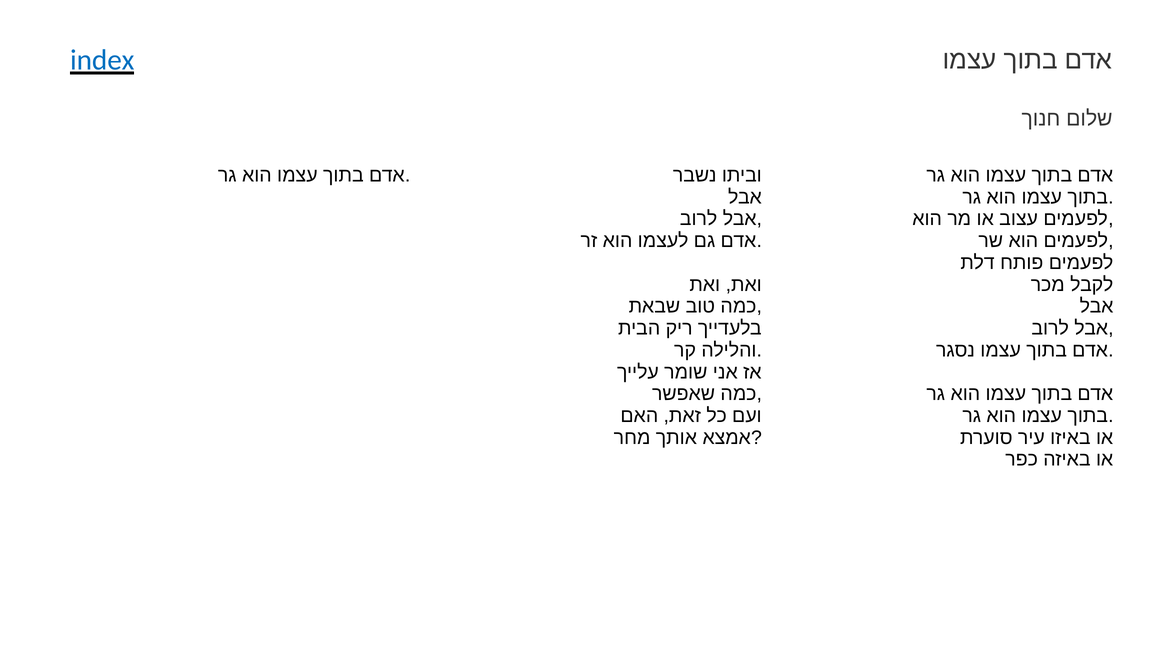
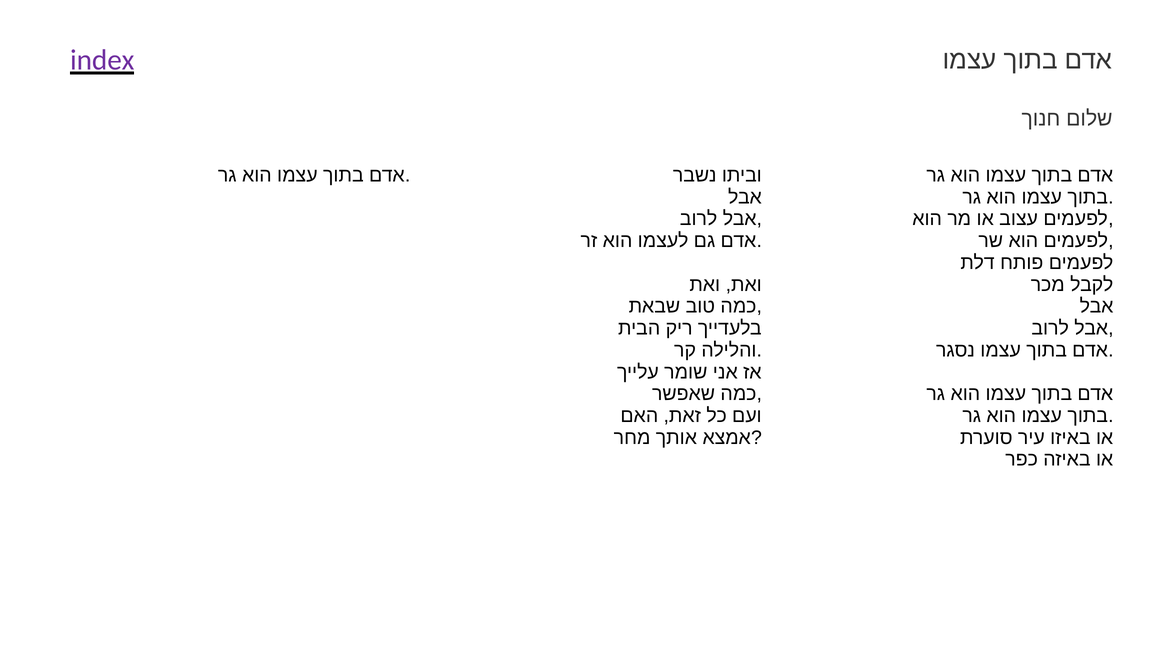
index colour: blue -> purple (102, 60)
